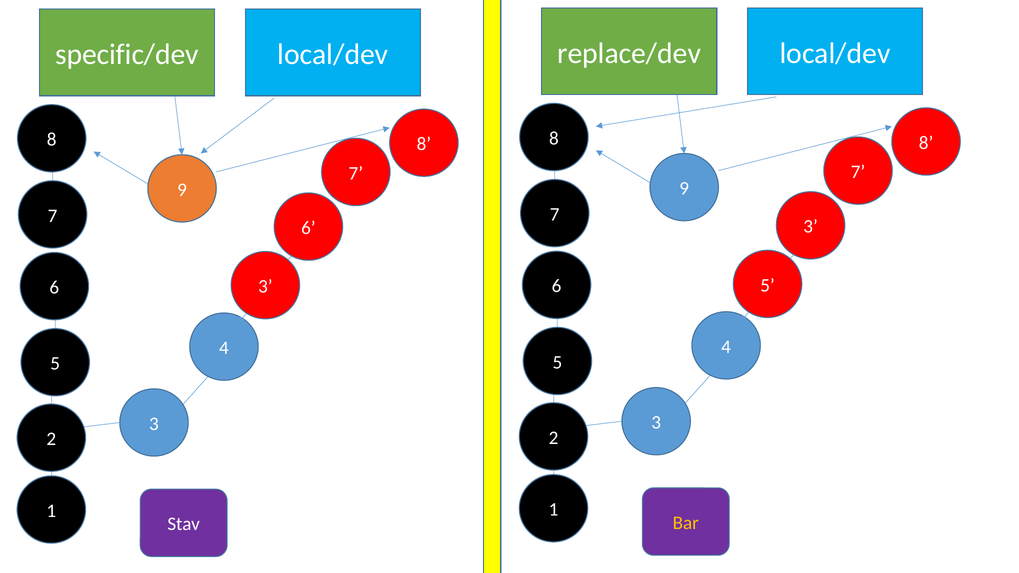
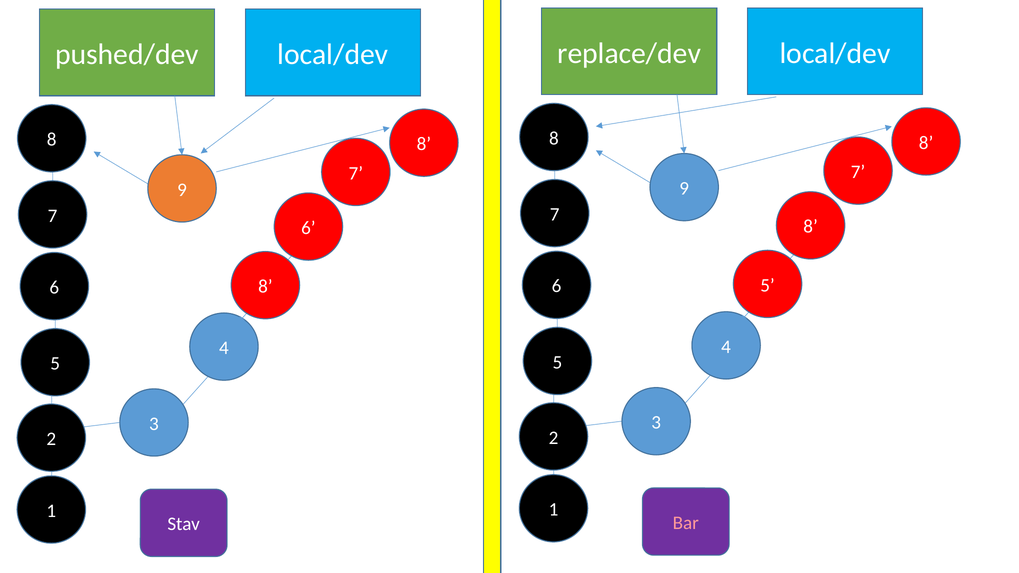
specific/dev: specific/dev -> pushed/dev (127, 55)
3: 3 -> 8 (811, 227)
3: 3 -> 8 (265, 287)
Bar colour: yellow -> pink (686, 523)
